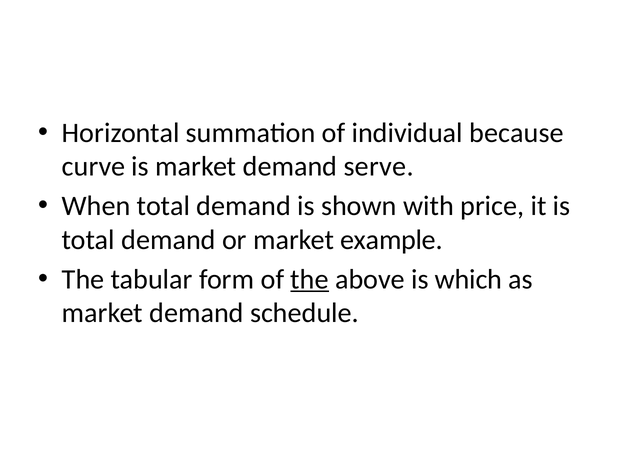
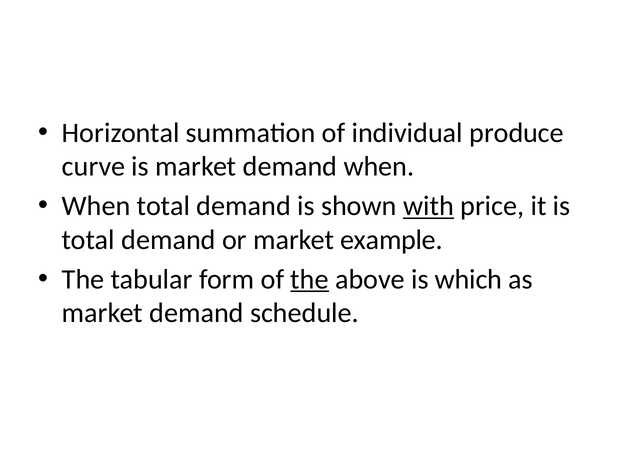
because: because -> produce (517, 133)
demand serve: serve -> when (379, 167)
with underline: none -> present (428, 206)
